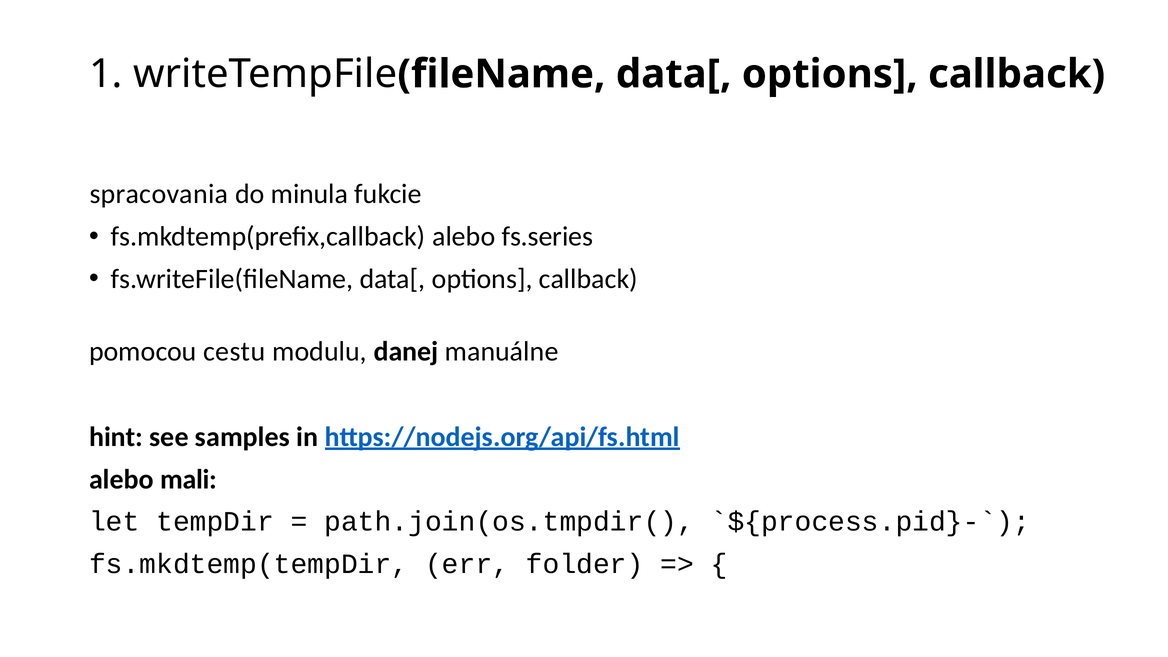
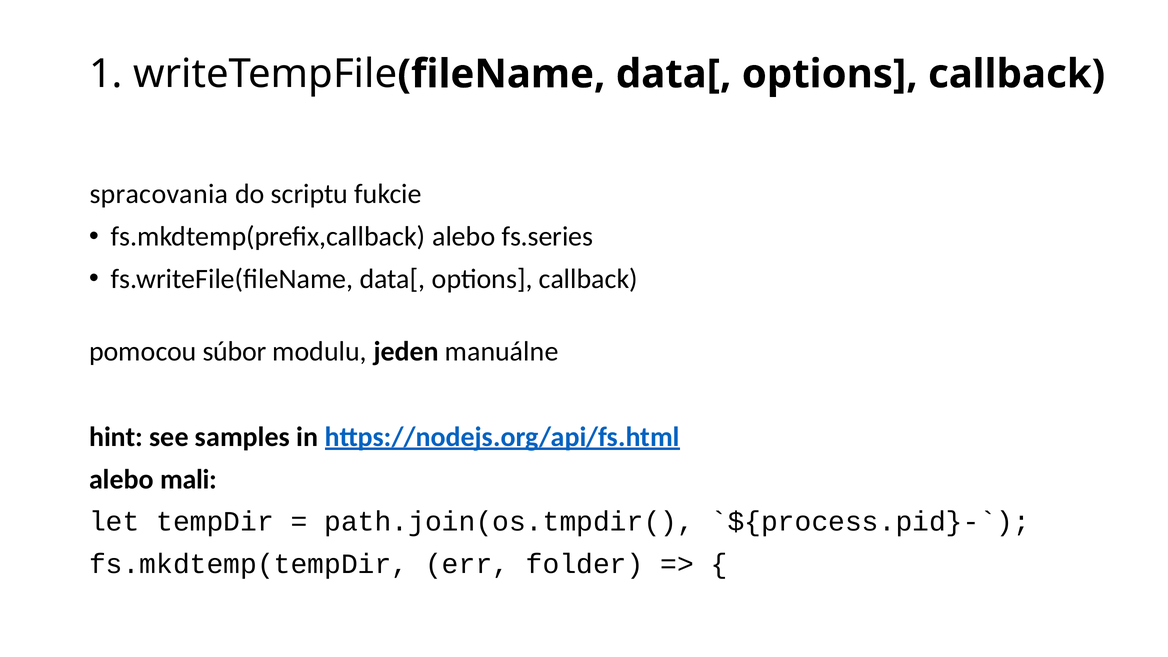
minula: minula -> scriptu (310, 194)
cestu: cestu -> súbor (235, 352)
danej: danej -> jeden (406, 352)
